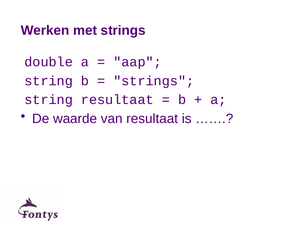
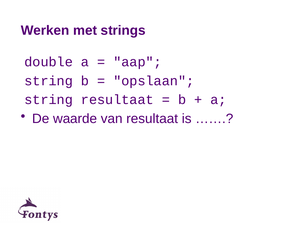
strings: strings -> opslaan (154, 81)
